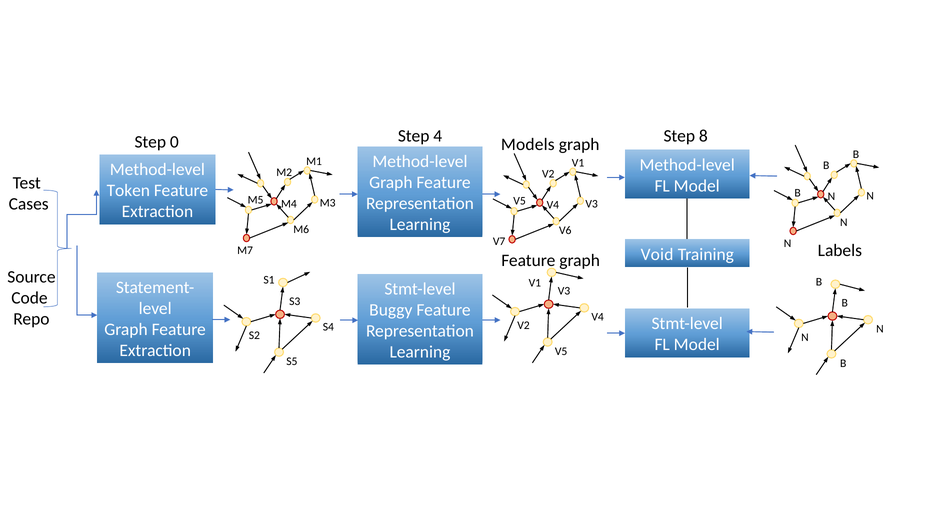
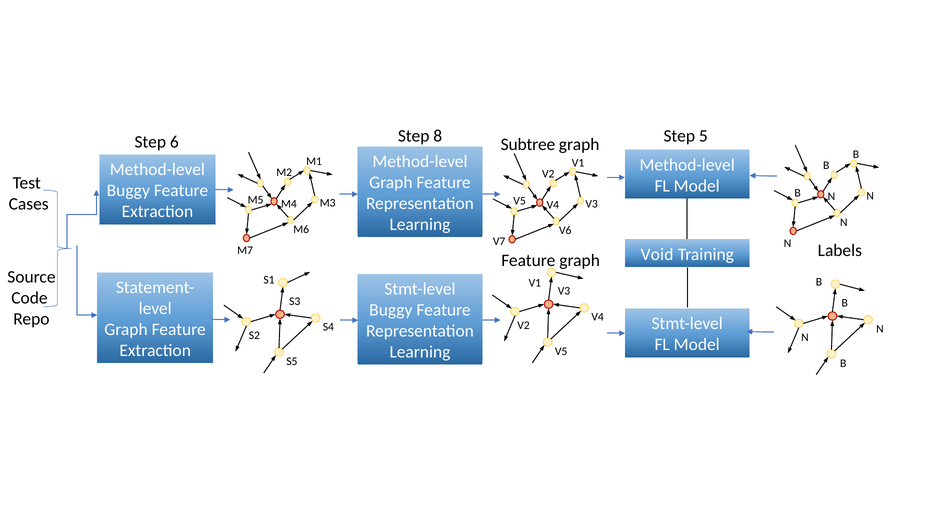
0: 0 -> 6 (174, 142)
4: 4 -> 8 (438, 136)
8: 8 -> 5 (703, 136)
Models: Models -> Subtree (528, 145)
Token: Token -> Buggy (128, 191)
